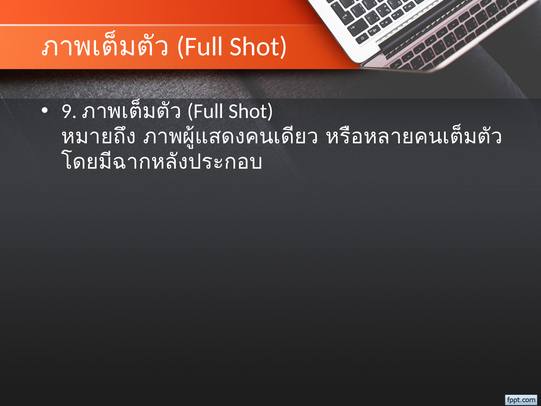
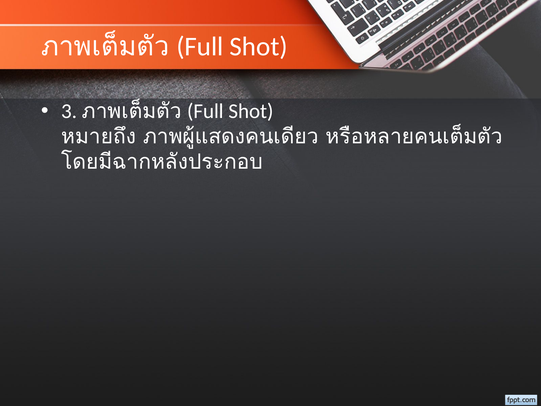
9: 9 -> 3 (69, 111)
